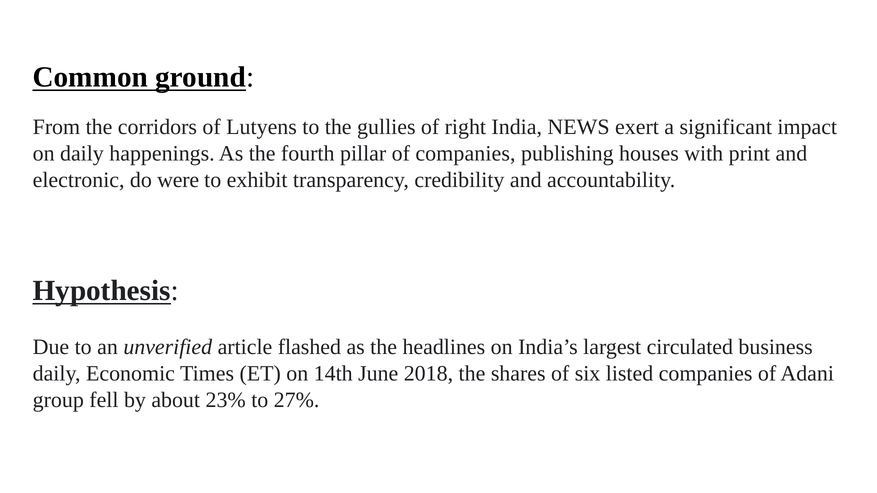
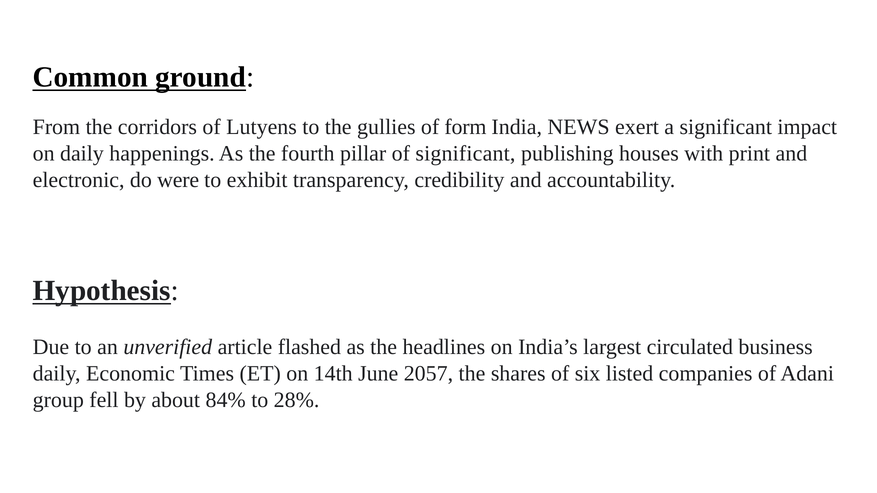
right: right -> form (465, 127)
of companies: companies -> significant (465, 154)
2018: 2018 -> 2057 (428, 374)
23%: 23% -> 84% (226, 400)
27%: 27% -> 28% (297, 400)
